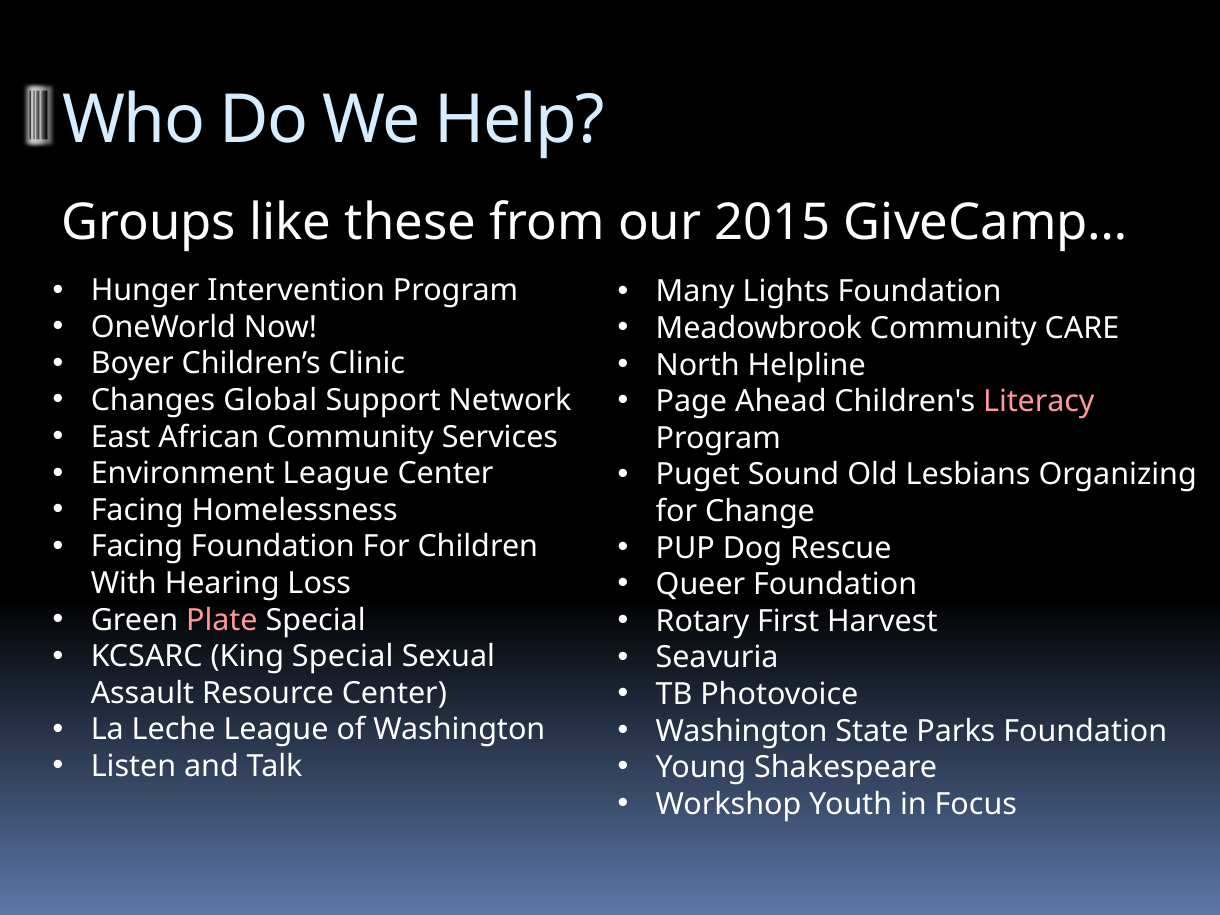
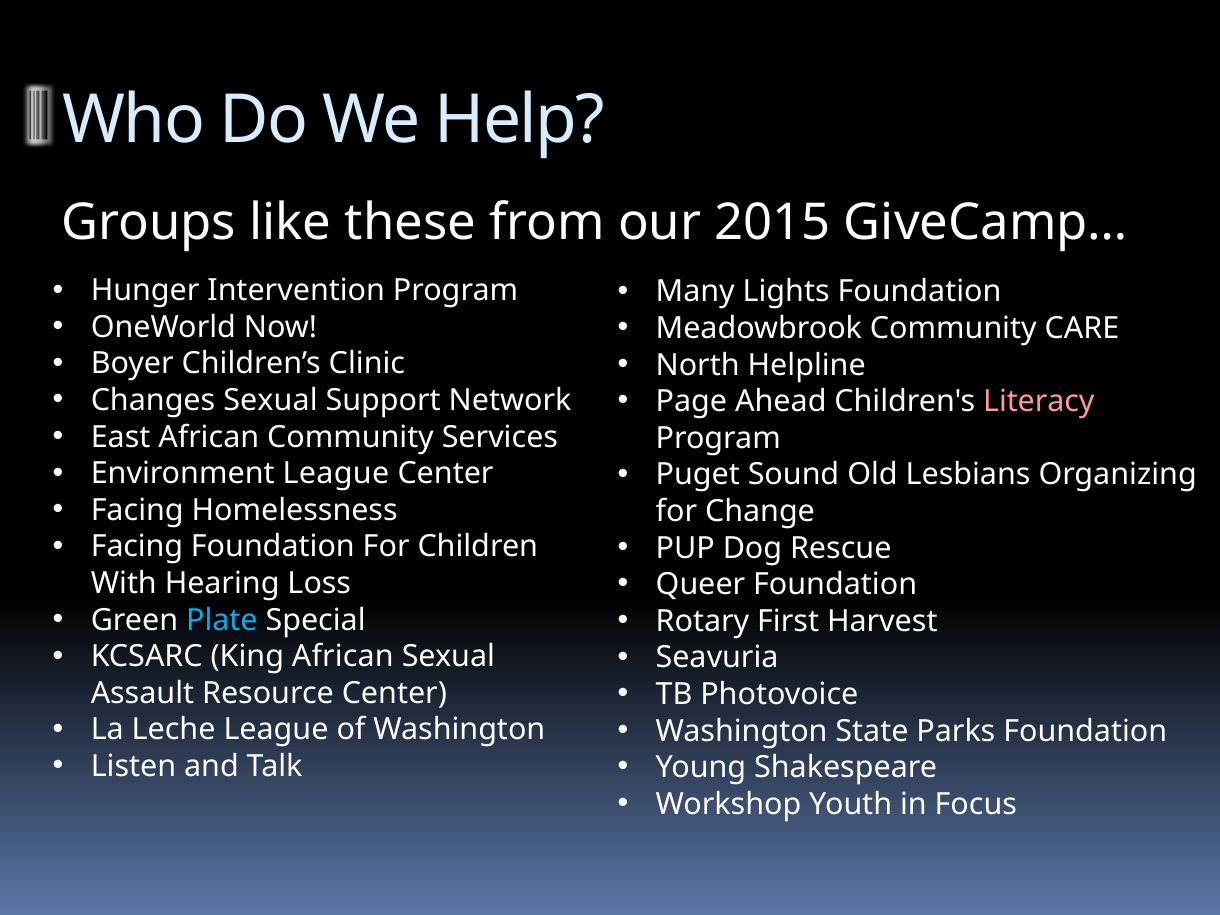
Changes Global: Global -> Sexual (270, 401)
Plate colour: pink -> light blue (222, 620)
King Special: Special -> African (343, 657)
